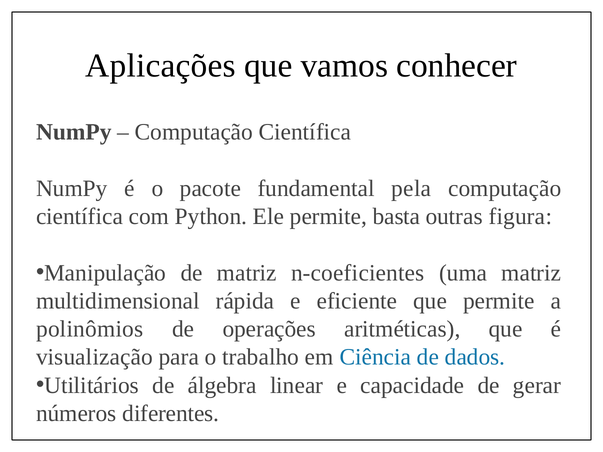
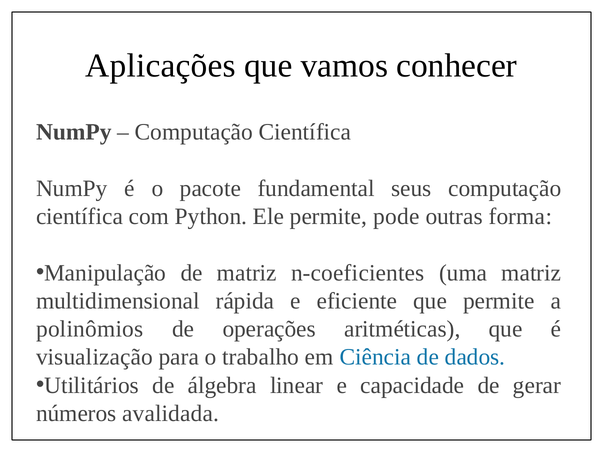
pela: pela -> seus (411, 188)
basta: basta -> pode (396, 217)
figura: figura -> forma (520, 217)
diferentes: diferentes -> avalidada (171, 414)
